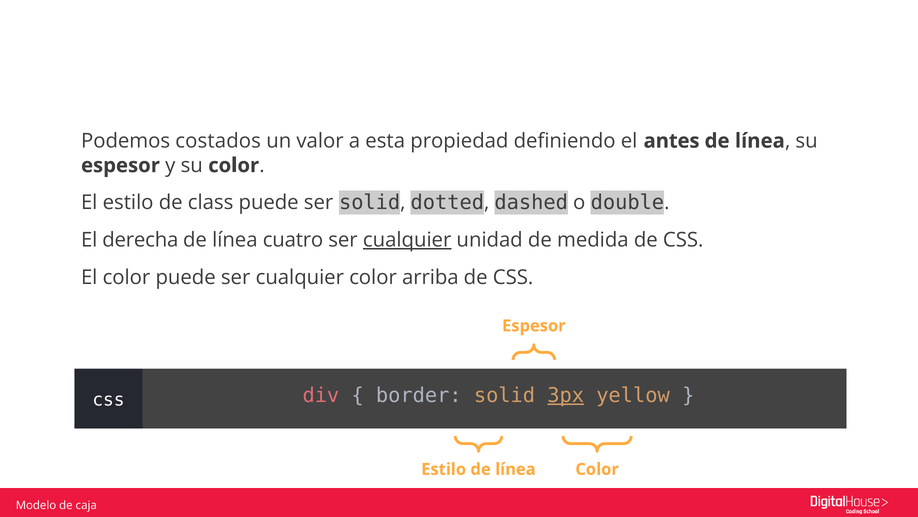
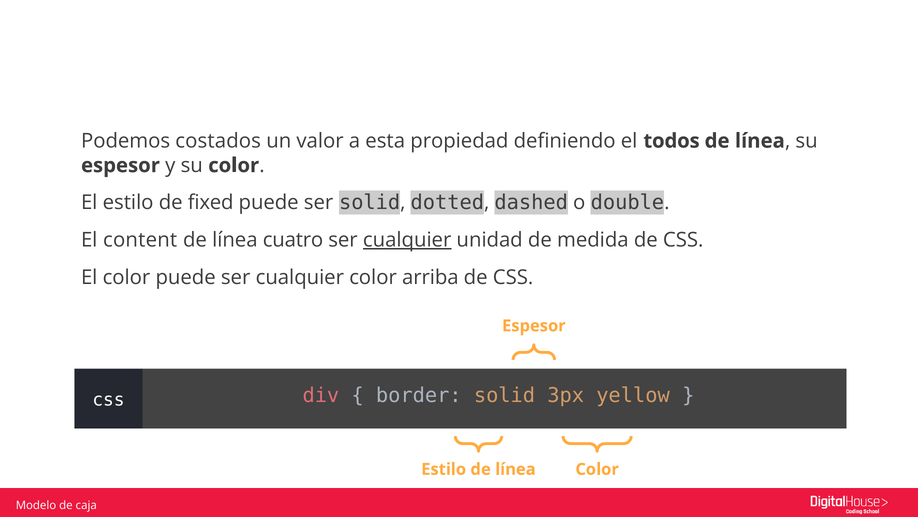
antes: antes -> todos (672, 141)
class: class -> fixed (211, 202)
derecha: derecha -> content (140, 240)
3px underline: present -> none (566, 395)
